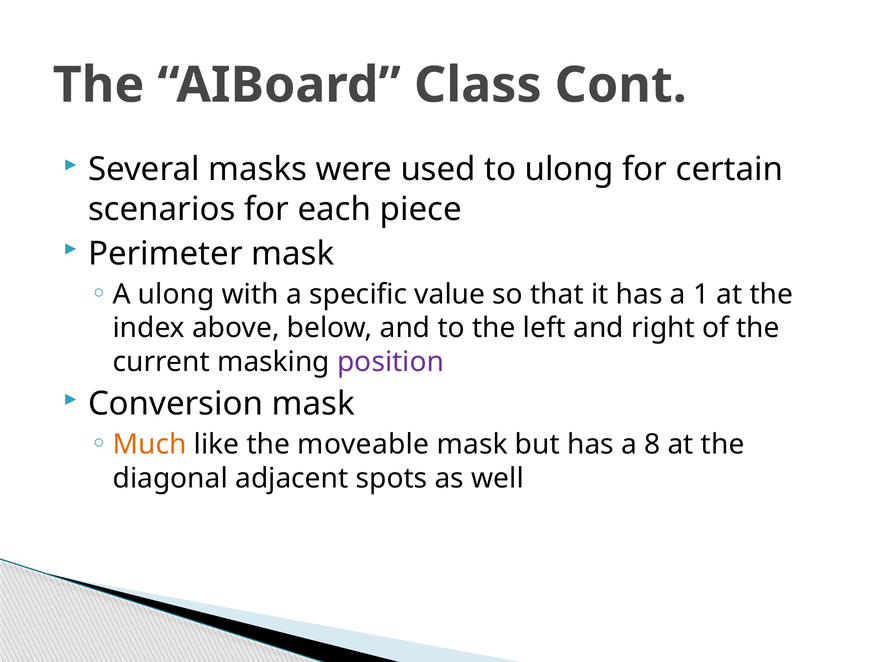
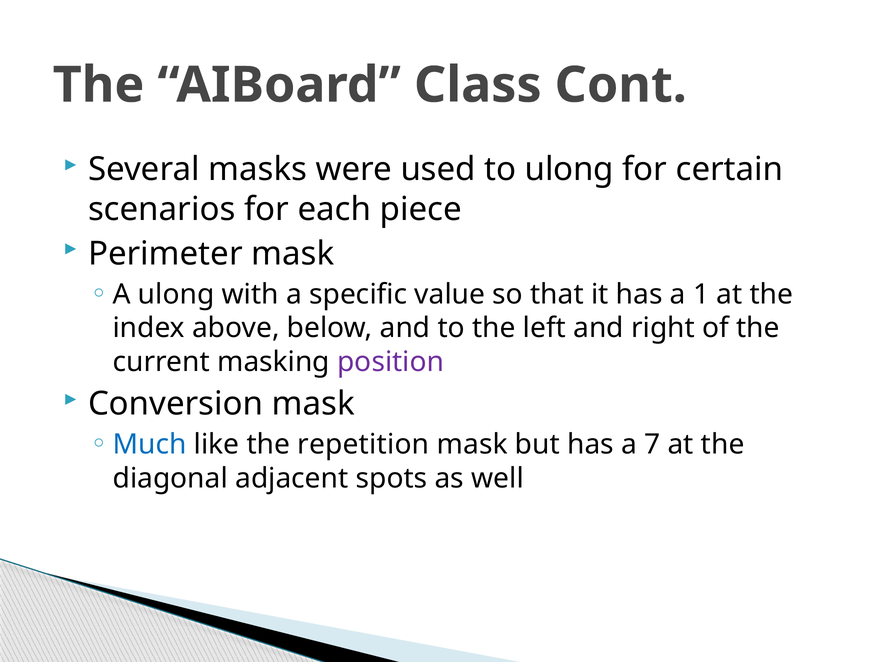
Much colour: orange -> blue (150, 444)
moveable: moveable -> repetition (363, 444)
8: 8 -> 7 (652, 444)
